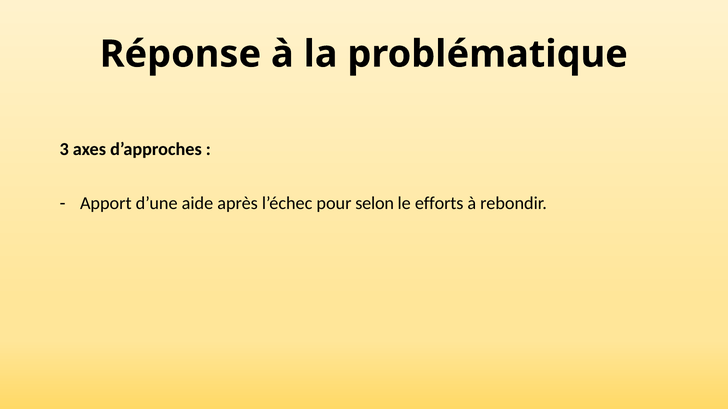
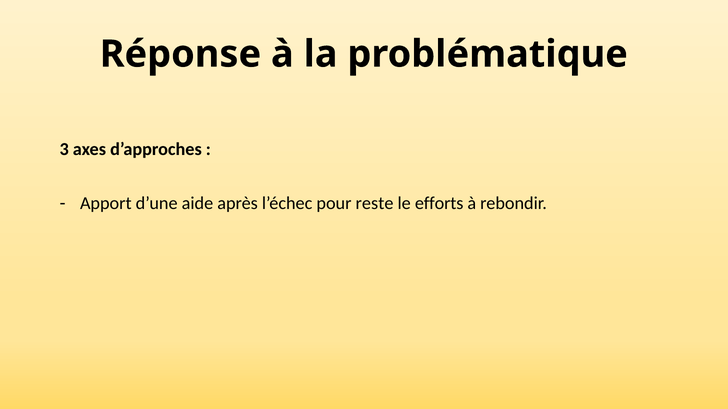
selon: selon -> reste (375, 204)
